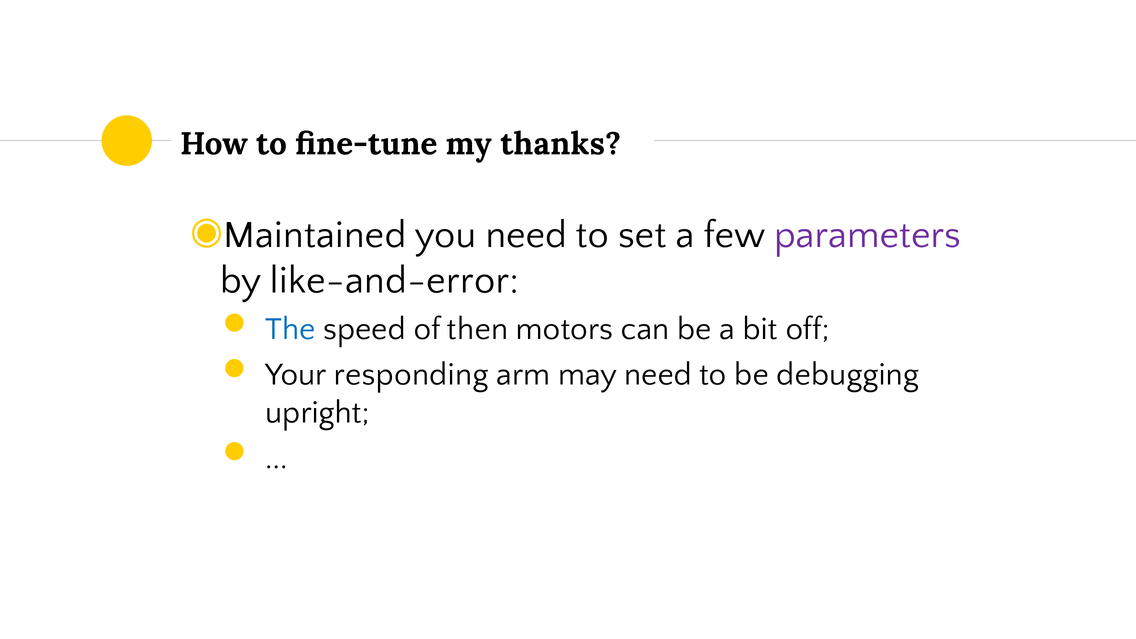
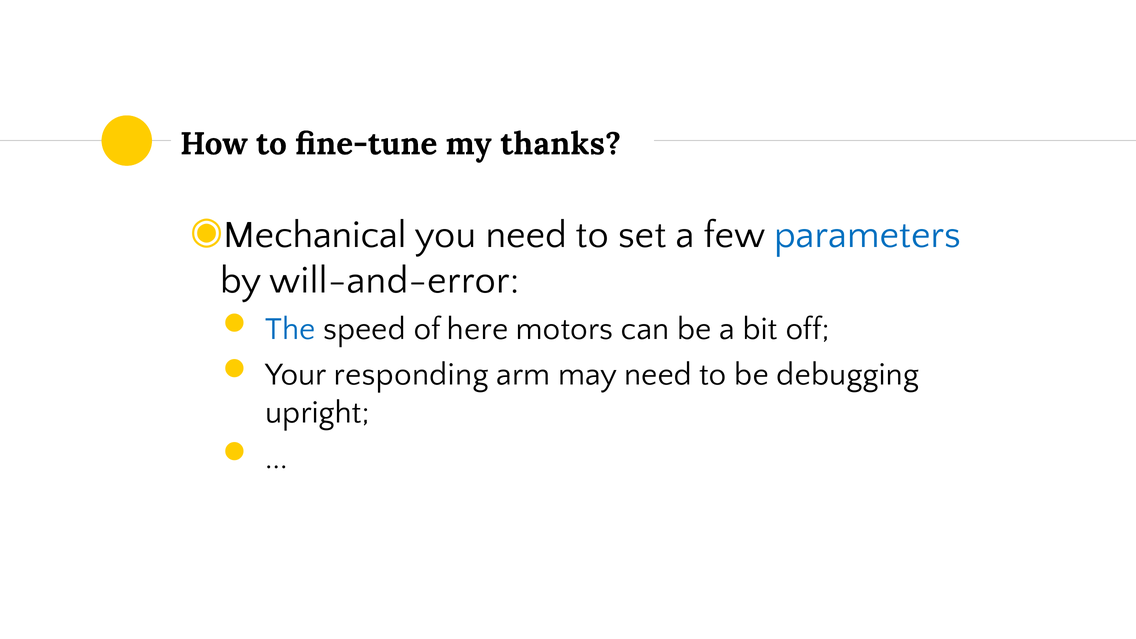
Maintained: Maintained -> Mechanical (315, 235)
parameters colour: purple -> blue (868, 235)
like-and-error: like-and-error -> will-and-error (394, 280)
then: then -> here (478, 329)
